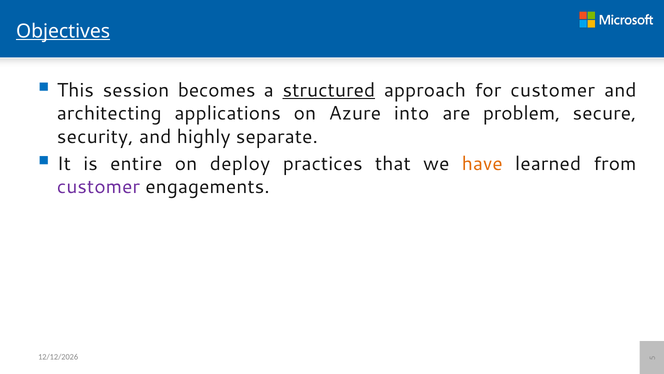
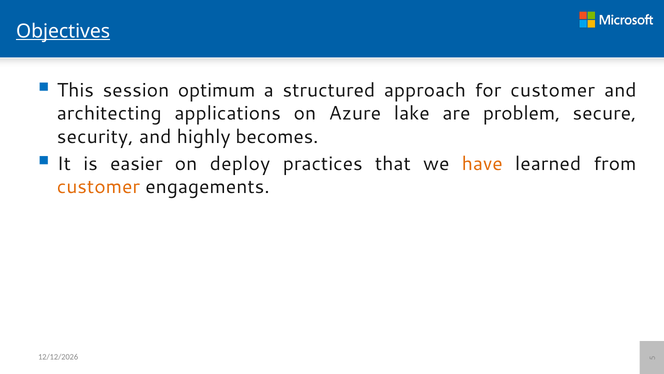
becomes: becomes -> optimum (217, 90)
structured underline: present -> none (329, 90)
into: into -> lake (412, 113)
separate: separate -> becomes (277, 137)
entire: entire -> easier (136, 164)
customer colour: purple -> orange (98, 187)
